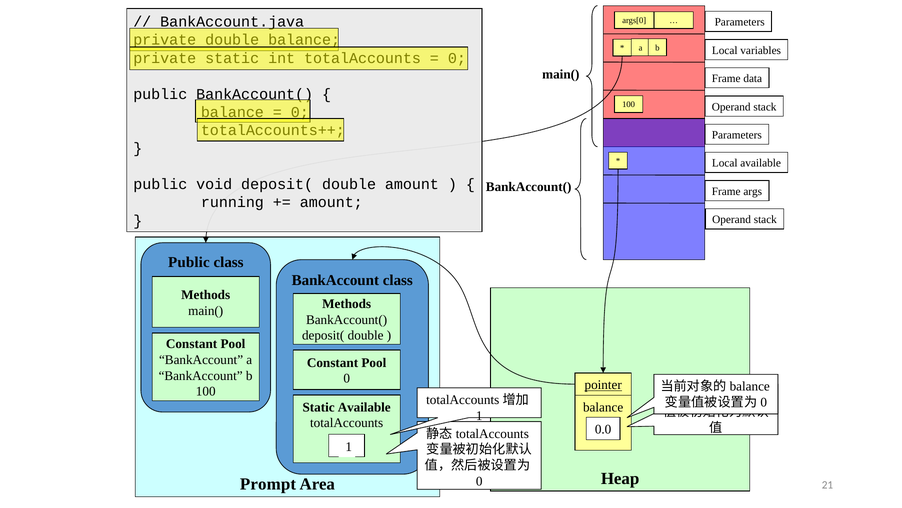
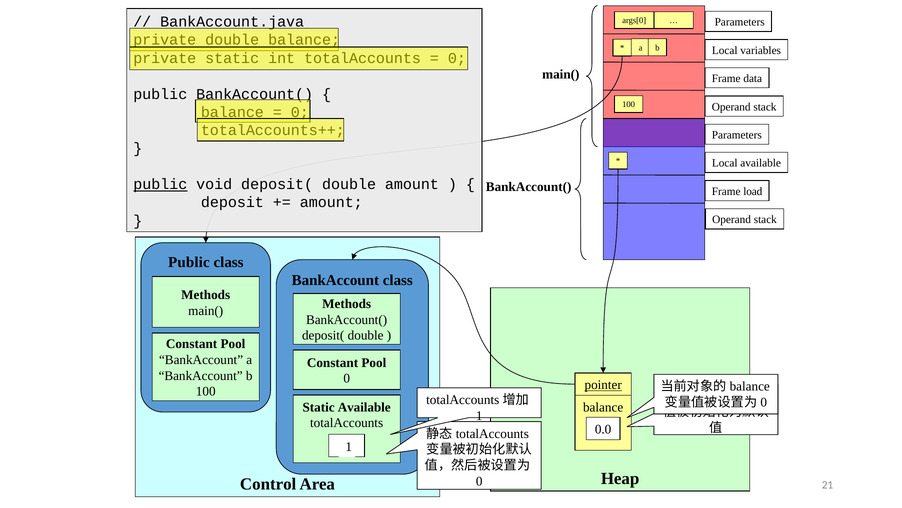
public underline: none -> present (160, 184)
args: args -> load (753, 191)
running: running -> deposit (232, 202)
Prompt: Prompt -> Control (268, 484)
